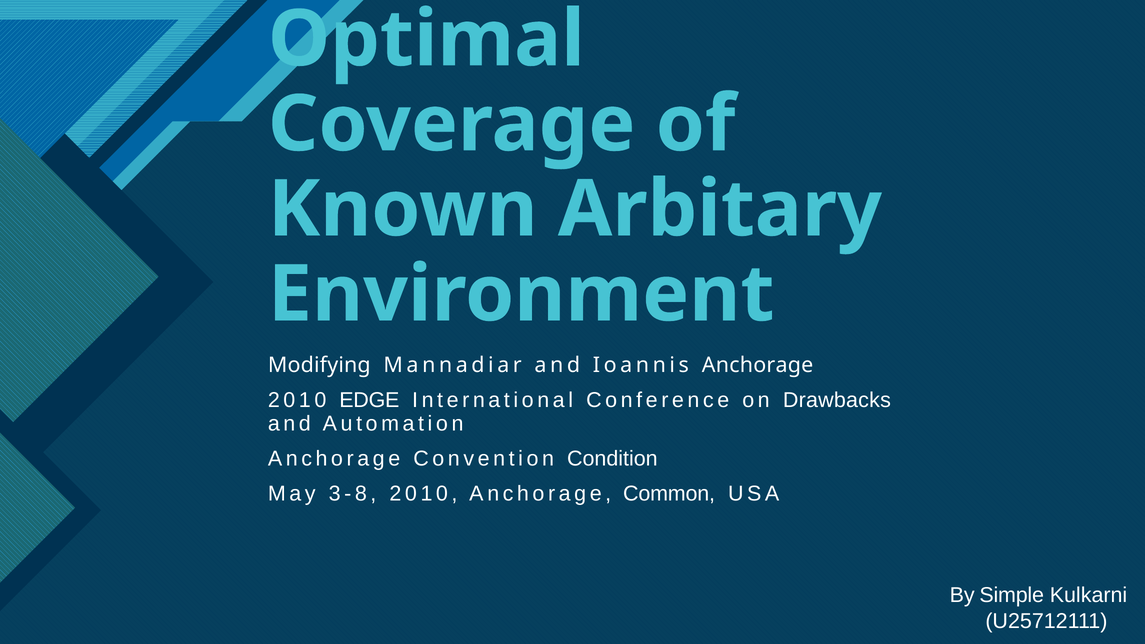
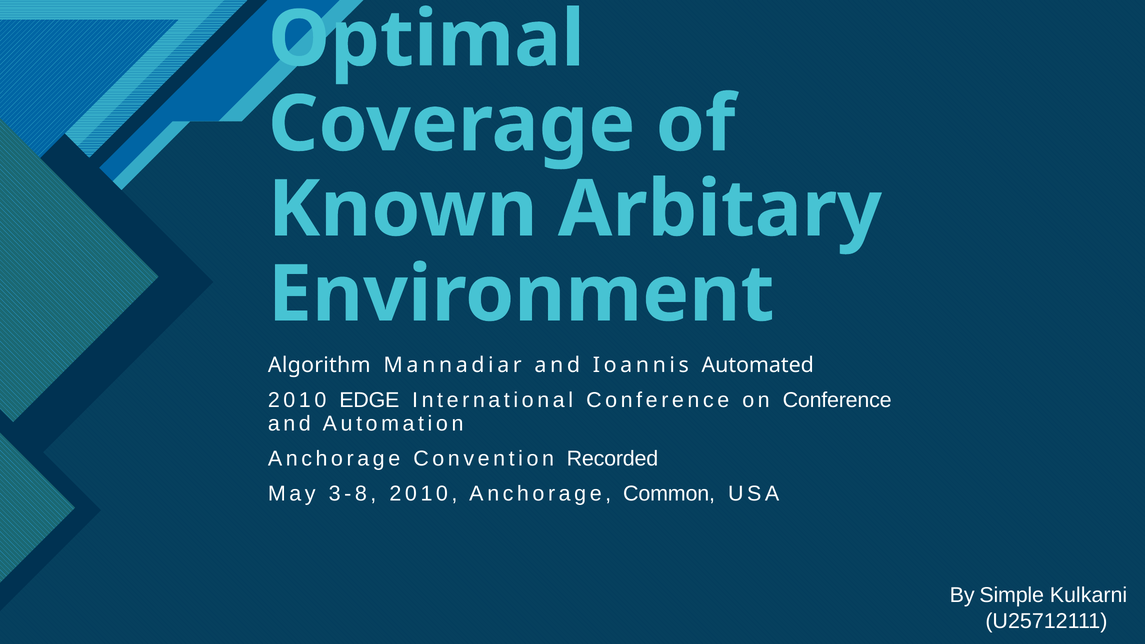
Modifying: Modifying -> Algorithm (319, 365)
Ioannis Anchorage: Anchorage -> Automated (758, 365)
on Drawbacks: Drawbacks -> Conference (837, 400)
Condition: Condition -> Recorded (612, 459)
